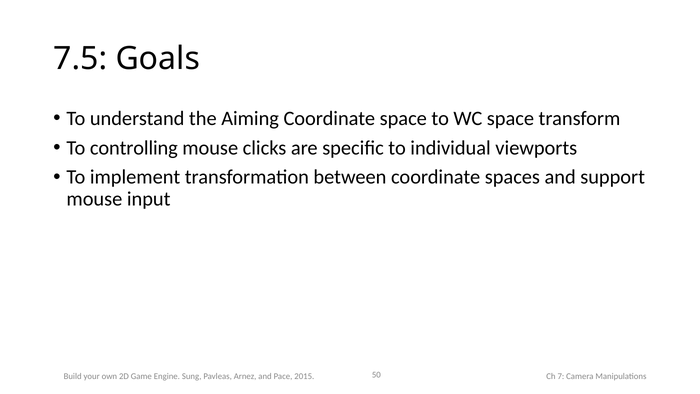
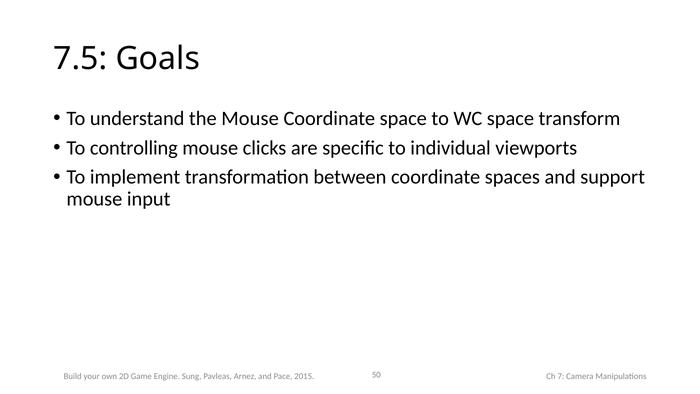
the Aiming: Aiming -> Mouse (250, 118)
